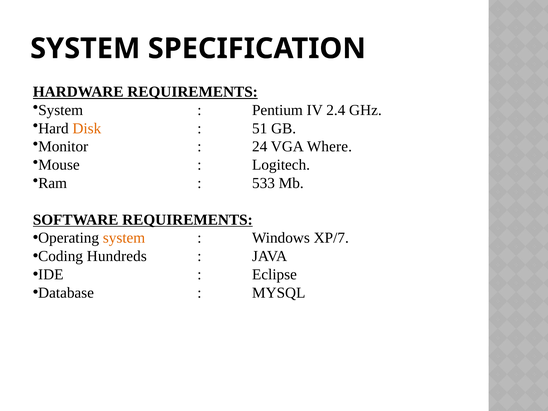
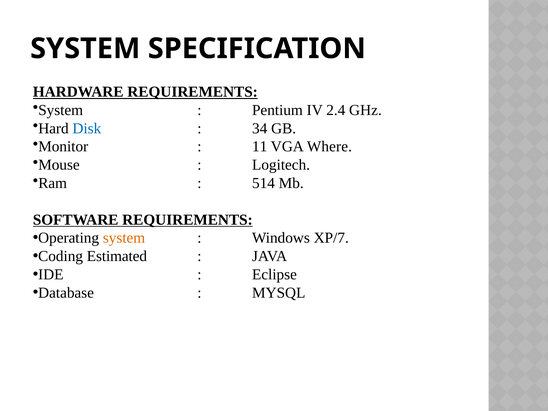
Disk colour: orange -> blue (87, 128)
51: 51 -> 34 (260, 128)
24: 24 -> 11 (260, 147)
533: 533 -> 514 (264, 183)
Hundreds: Hundreds -> Estimated (117, 256)
